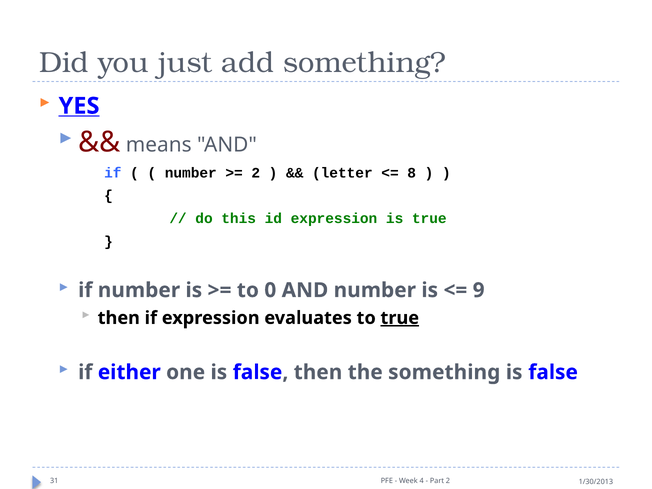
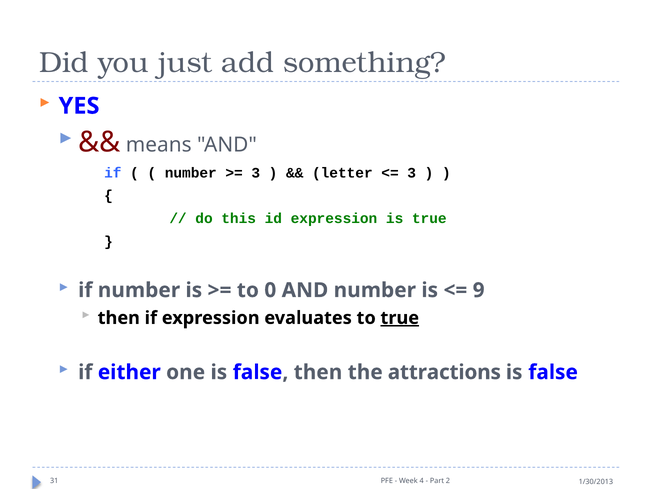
YES underline: present -> none (79, 106)
2: 2 -> 3 (256, 173)
8: 8 -> 3 (412, 173)
the something: something -> attractions (444, 372)
